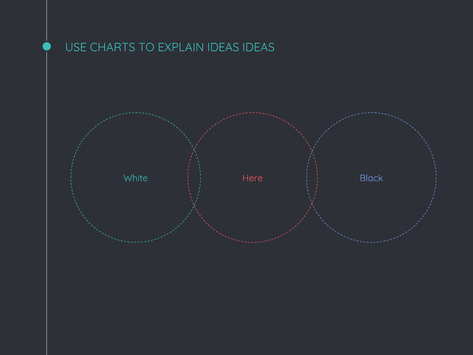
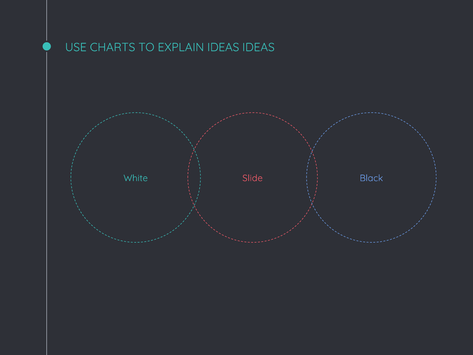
Here: Here -> Slide (253, 178)
